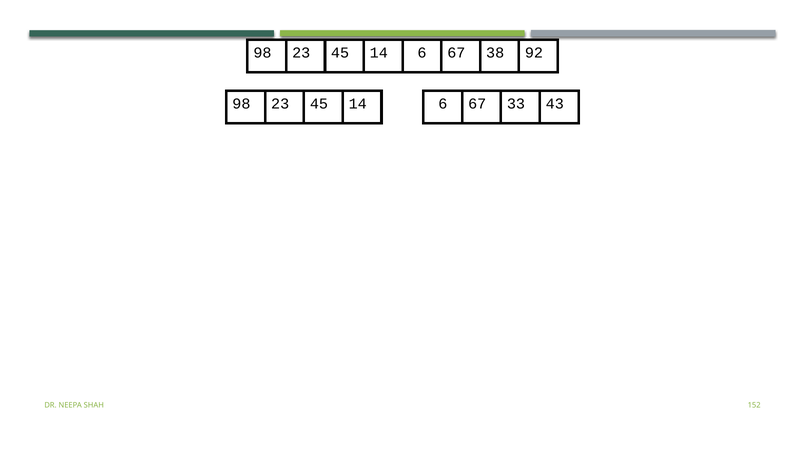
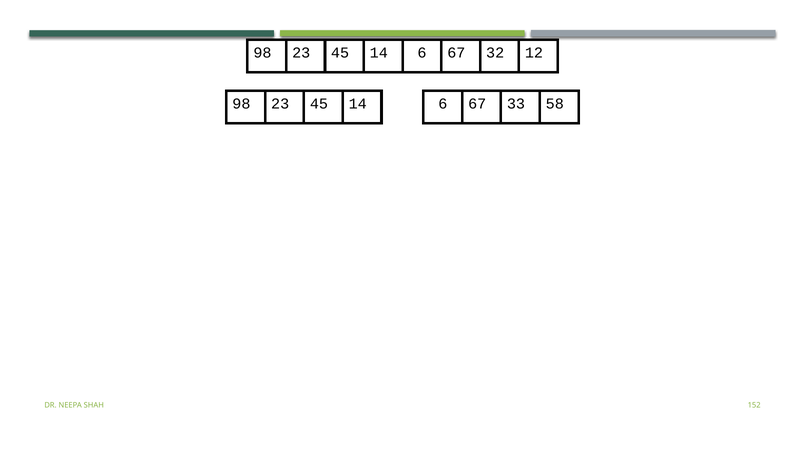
38: 38 -> 32 (495, 53)
92: 92 -> 12 (534, 53)
43: 43 -> 58 (555, 104)
